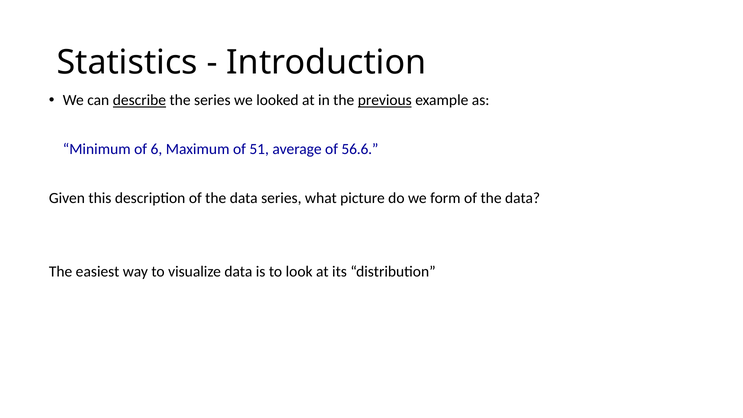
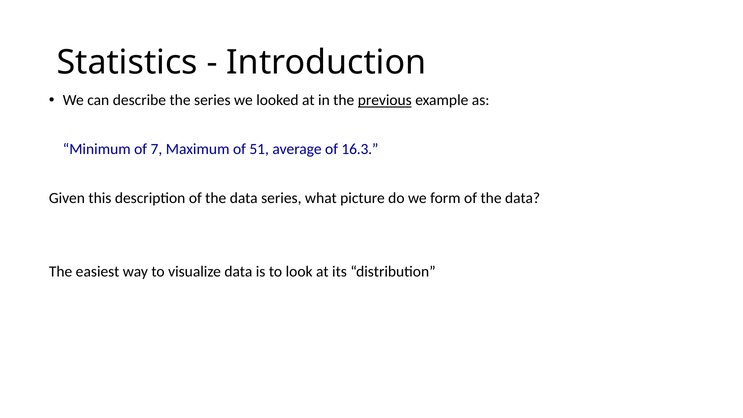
describe underline: present -> none (139, 100)
6: 6 -> 7 (156, 149)
56.6: 56.6 -> 16.3 (360, 149)
